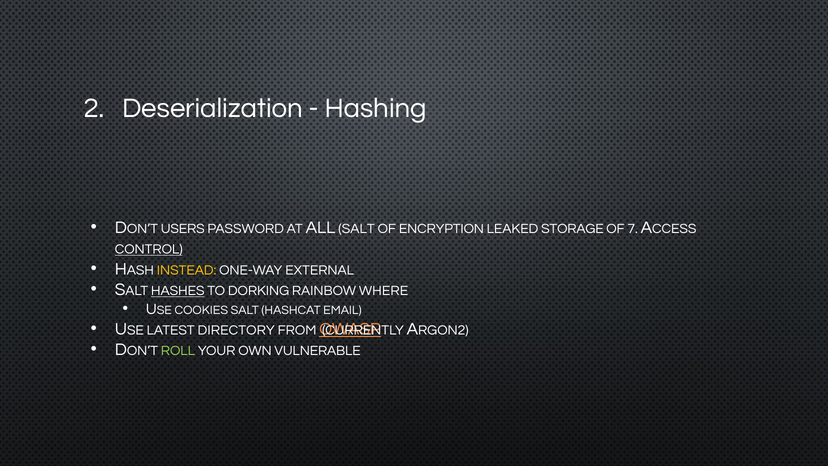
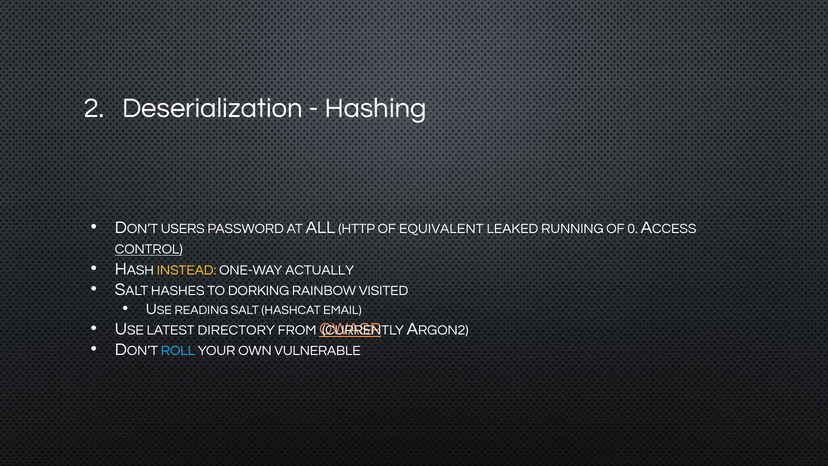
ALL SALT: SALT -> HTTP (357, 228)
ENCRYPTION: ENCRYPTION -> EQUIVALENT (441, 228)
STORAGE: STORAGE -> RUNNING (572, 228)
7: 7 -> 0 (633, 228)
EXTERNAL: EXTERNAL -> ACTUALLY (320, 270)
HASHES underline: present -> none (178, 291)
WHERE: WHERE -> VISITED (384, 291)
COOKIES: COOKIES -> READING (201, 310)
ROLL colour: light green -> light blue (178, 351)
